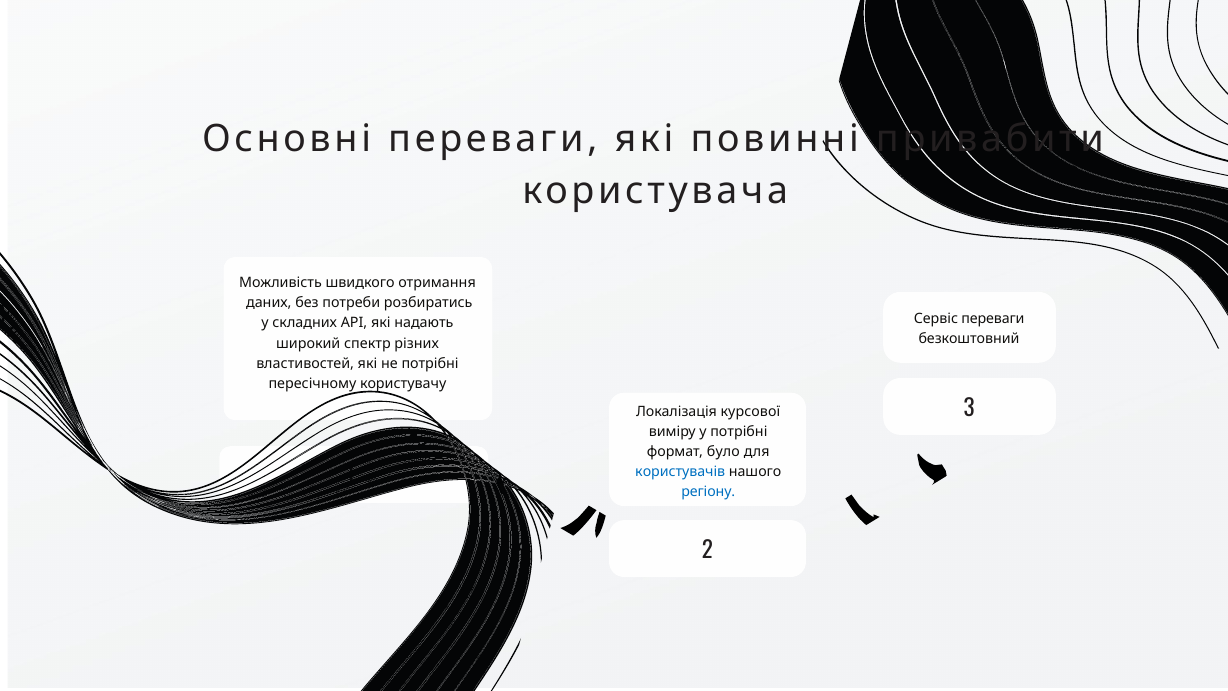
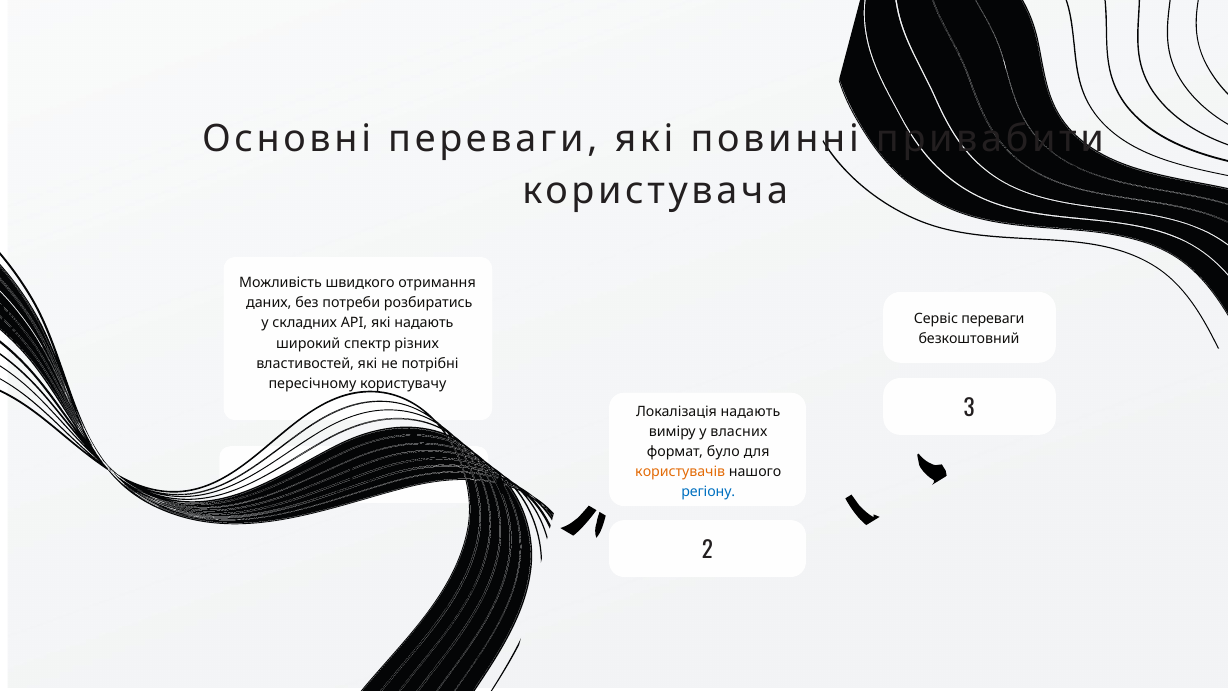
Локалізація курсової: курсової -> надають (750, 412)
у потрібні: потрібні -> власних (739, 432)
користувачів colour: blue -> orange (680, 471)
